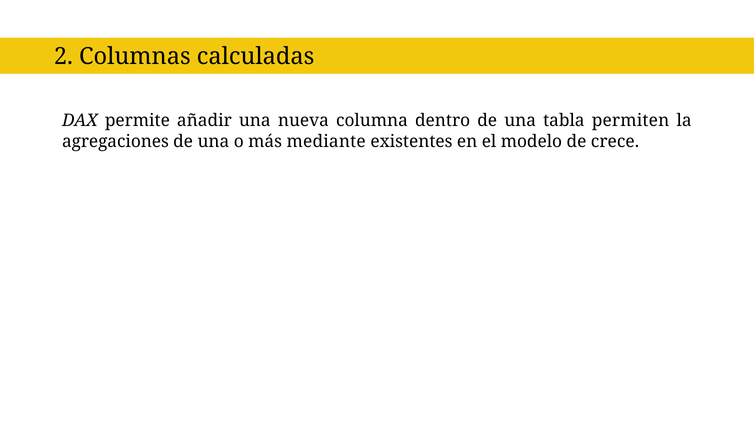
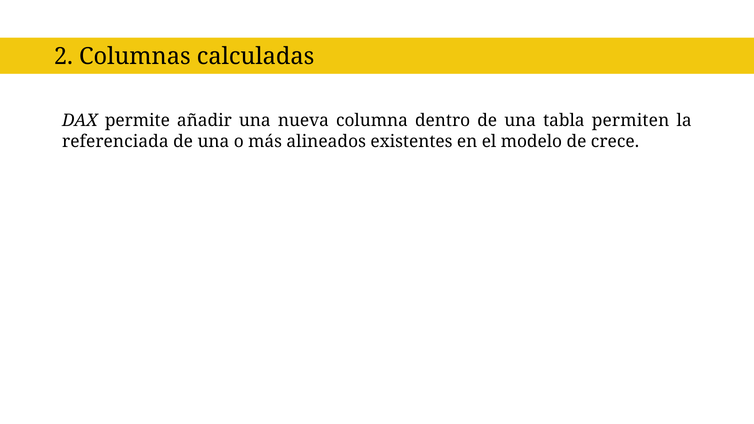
agregaciones: agregaciones -> referenciada (115, 142)
mediante: mediante -> alineados (326, 142)
